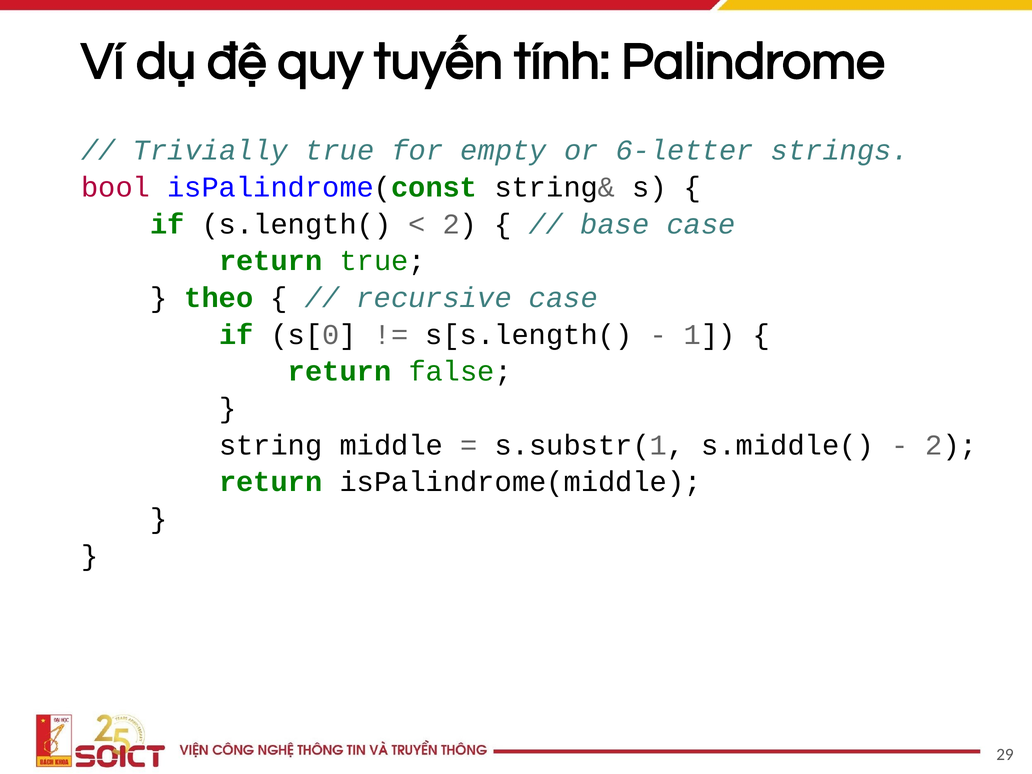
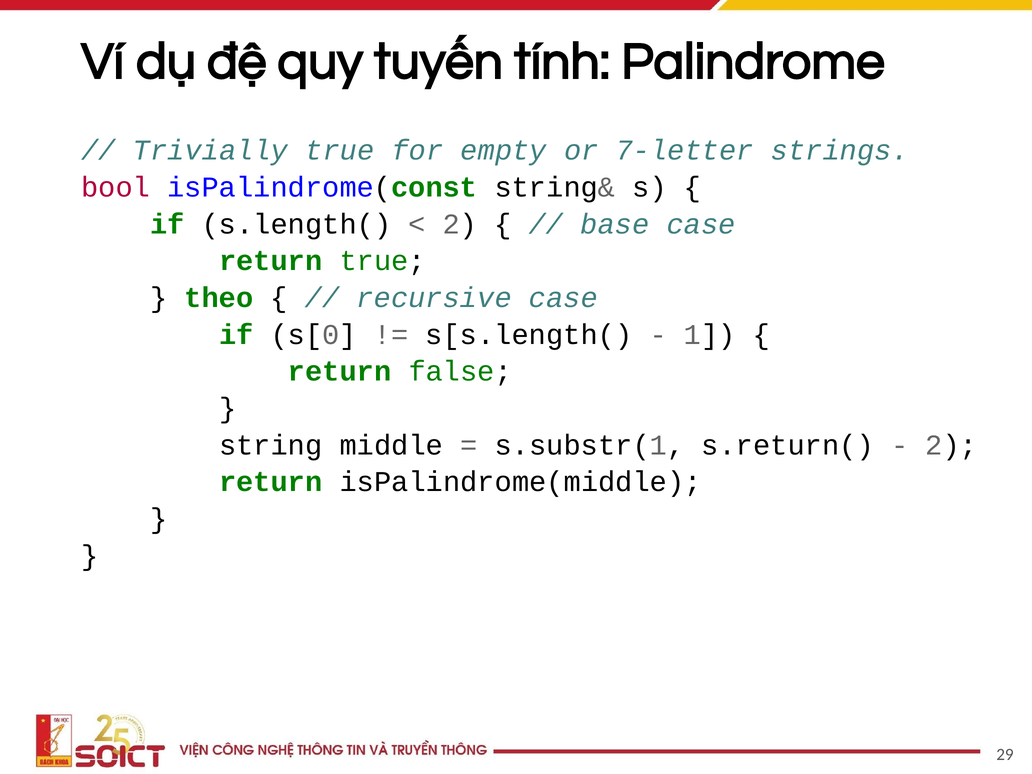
6-letter: 6-letter -> 7-letter (685, 150)
s.middle(: s.middle( -> s.return( (788, 445)
